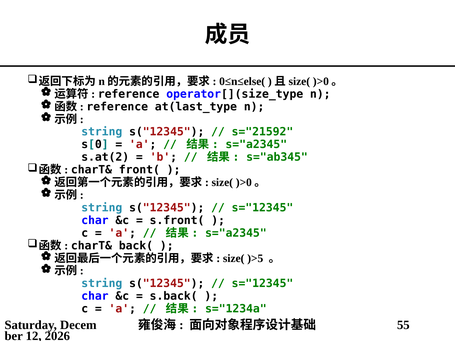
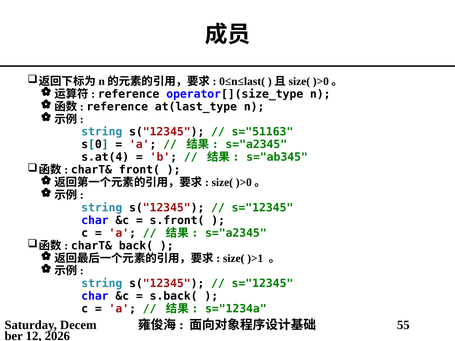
0≤n≤else(: 0≤n≤else( -> 0≤n≤last( (242, 81)
s="21592: s="21592 -> s="51163 (262, 132)
s.at(2: s.at(2 -> s.at(4 (105, 157)
)>5: )>5 -> )>1 (255, 258)
